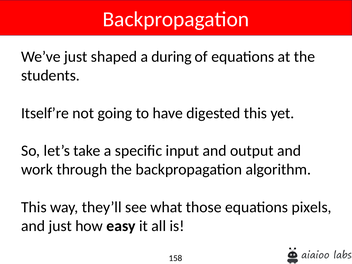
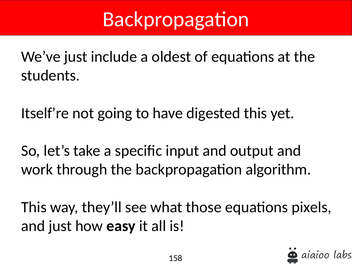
shaped: shaped -> include (114, 57)
during: during -> oldest (171, 57)
